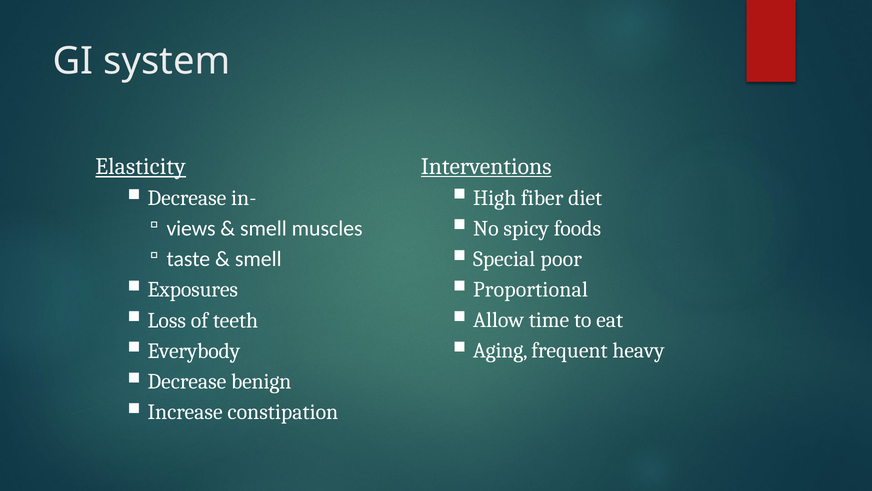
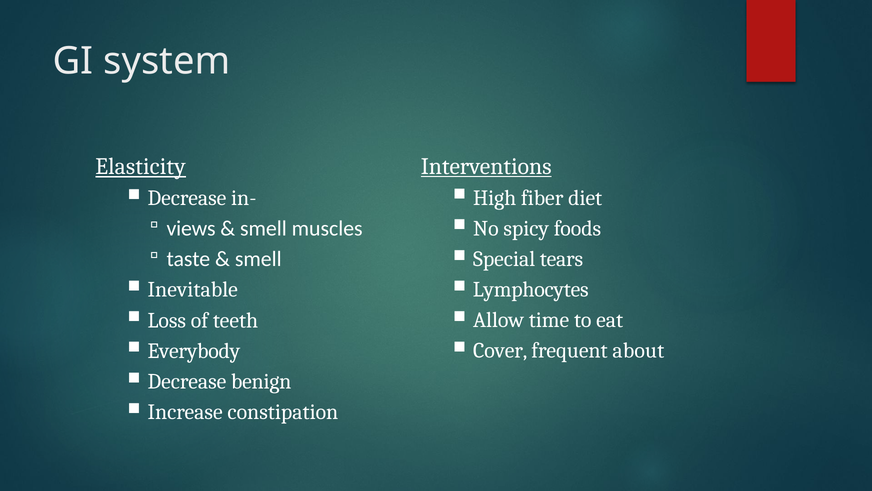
poor: poor -> tears (561, 259)
Proportional: Proportional -> Lymphocytes (531, 289)
Exposures: Exposures -> Inevitable (193, 289)
Aging: Aging -> Cover (500, 350)
heavy: heavy -> about (638, 350)
